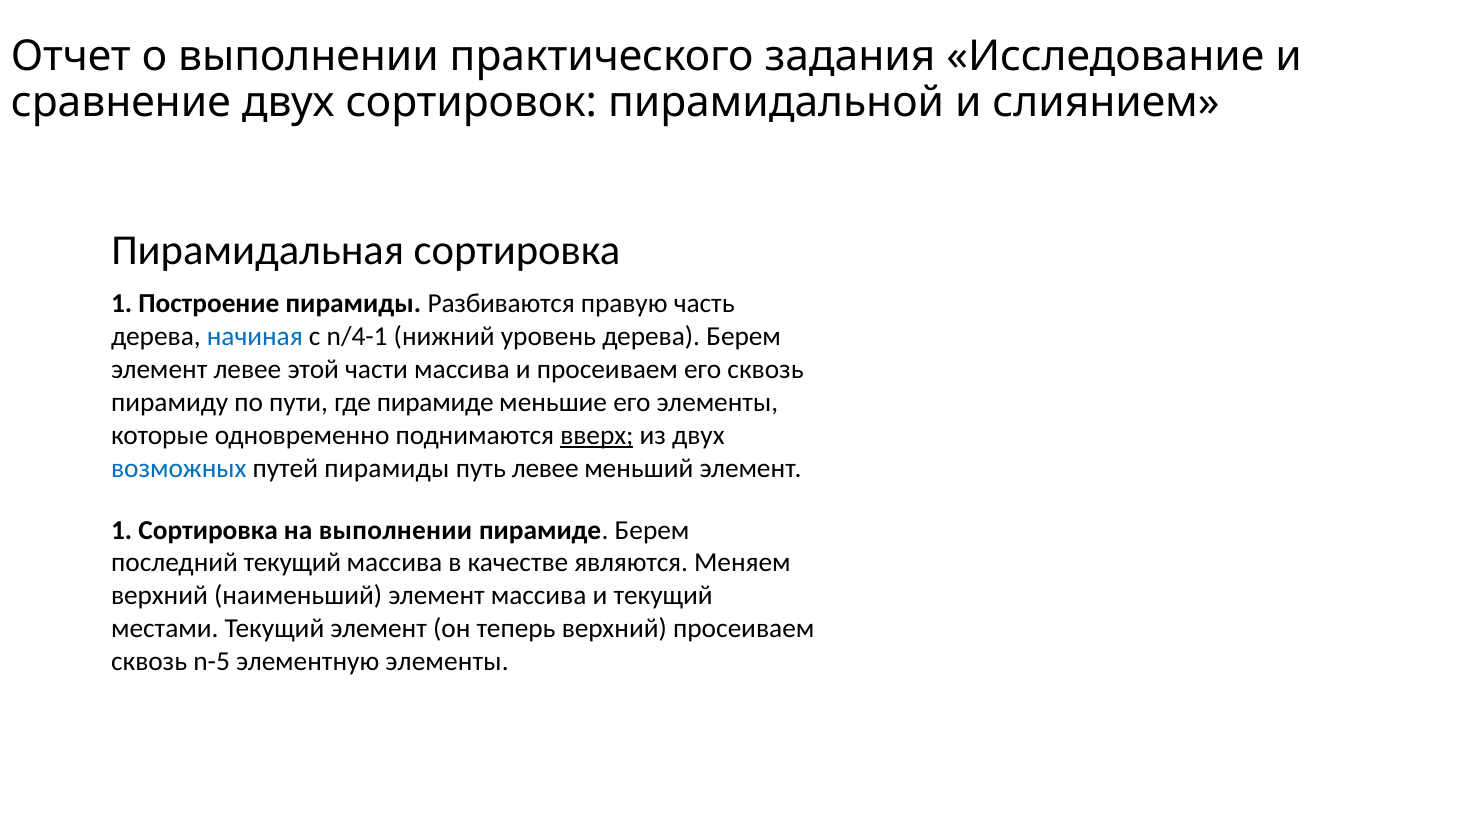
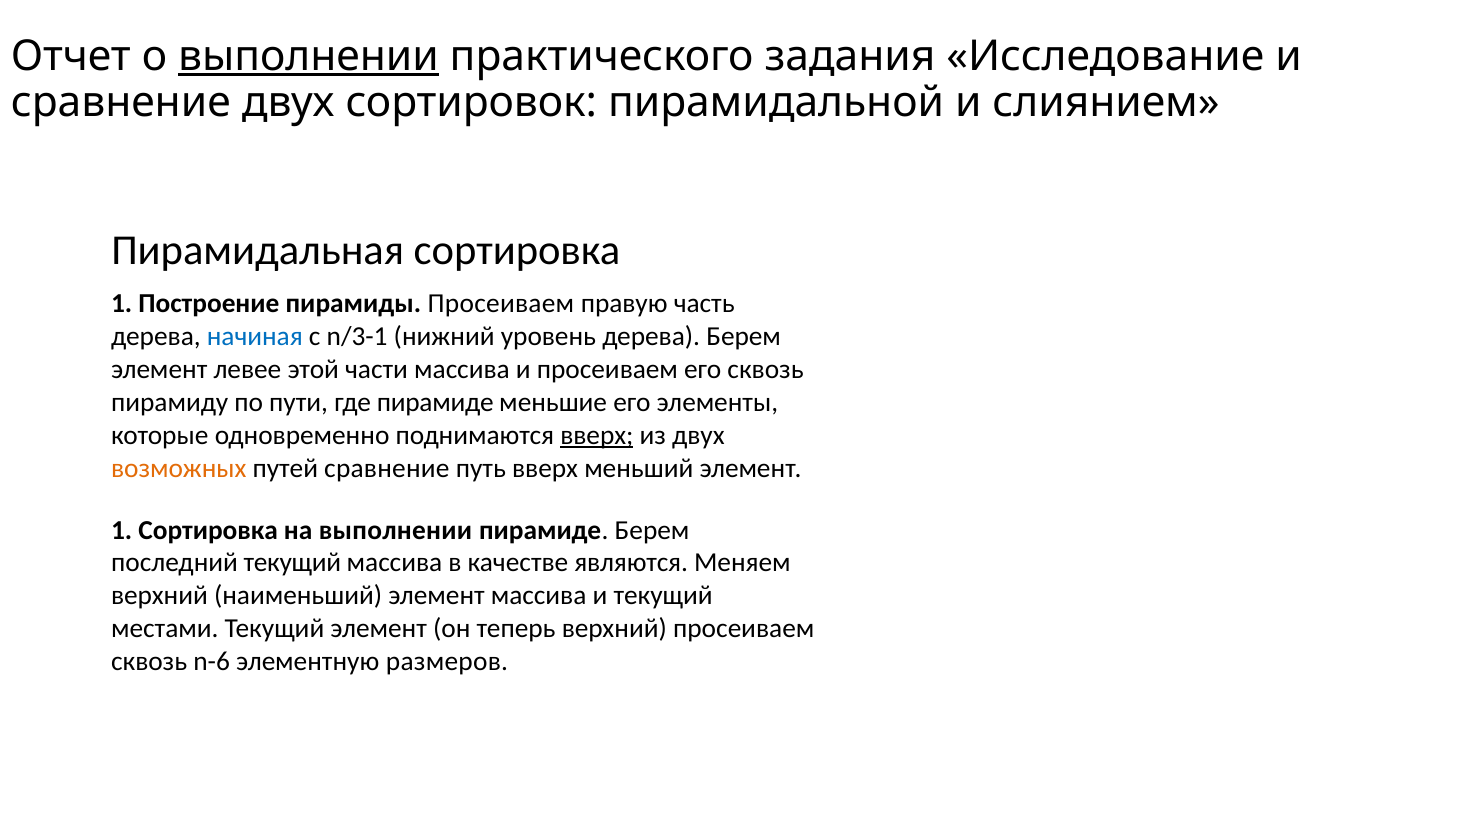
выполнении underline: none -> present (308, 56)
пирамиды Разбиваются: Разбиваются -> Просеиваем (501, 304)
n/4-1: n/4-1 -> n/3-1 (357, 337)
возможных colour: blue -> orange (179, 468)
путей пирамиды: пирамиды -> сравнение (387, 468)
путь левее: левее -> вверх (545, 468)
n-5: n-5 -> n-6 (212, 662)
элементную элементы: элементы -> размеров (447, 662)
